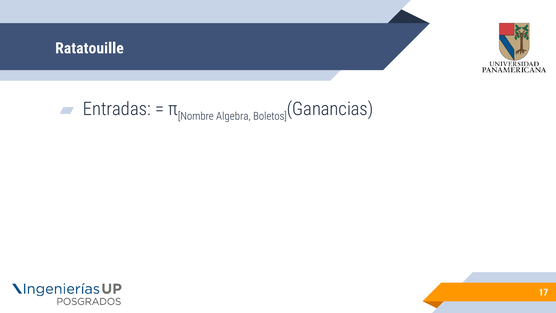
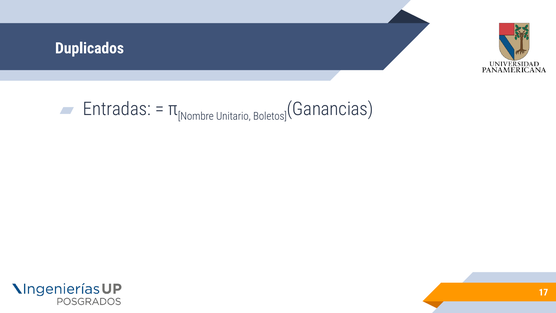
Ratatouille: Ratatouille -> Duplicados (90, 48)
Algebra: Algebra -> Unitario (233, 116)
